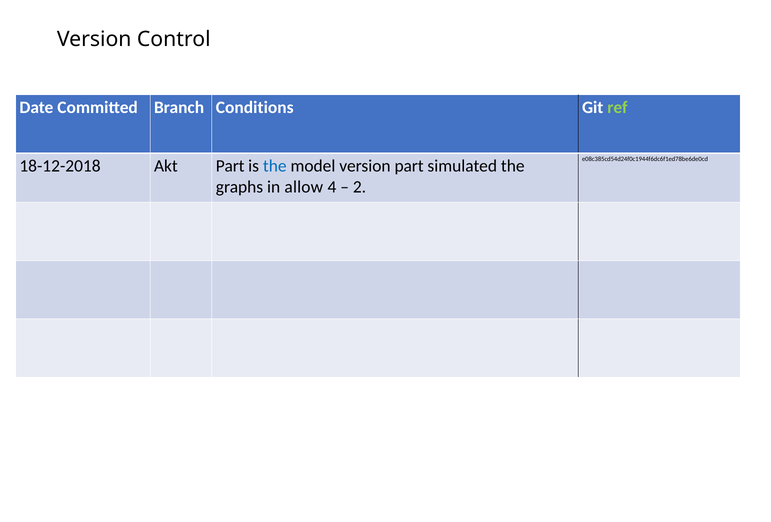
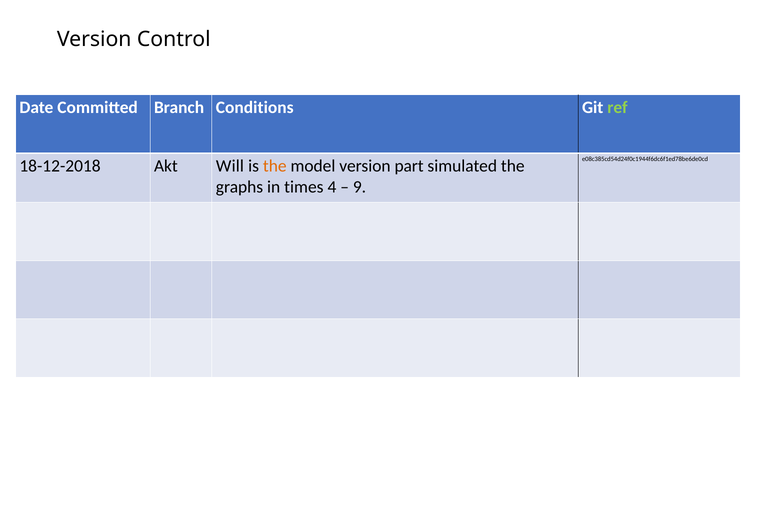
Akt Part: Part -> Will (230, 166)
the colour: blue -> orange (275, 166)
allow: allow -> times (304, 187)
2: 2 -> 9 (359, 187)
